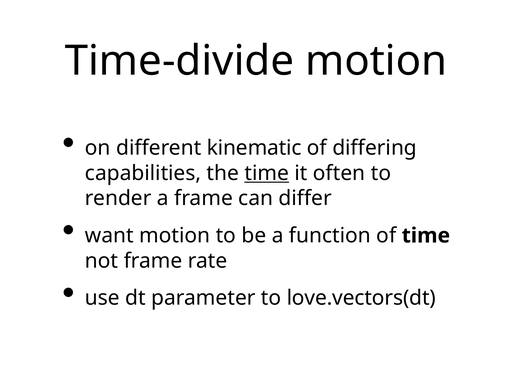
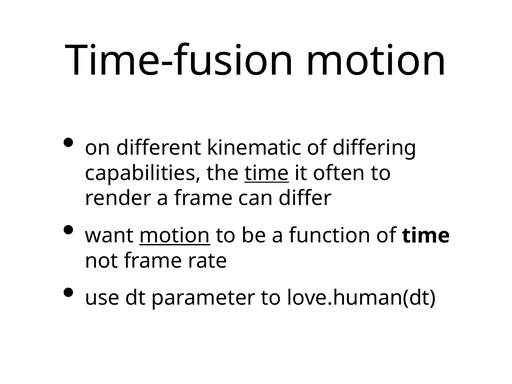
Time-divide: Time-divide -> Time-fusion (180, 61)
motion underline: none -> present (175, 236)
love.vectors(dt: love.vectors(dt -> love.human(dt (361, 298)
